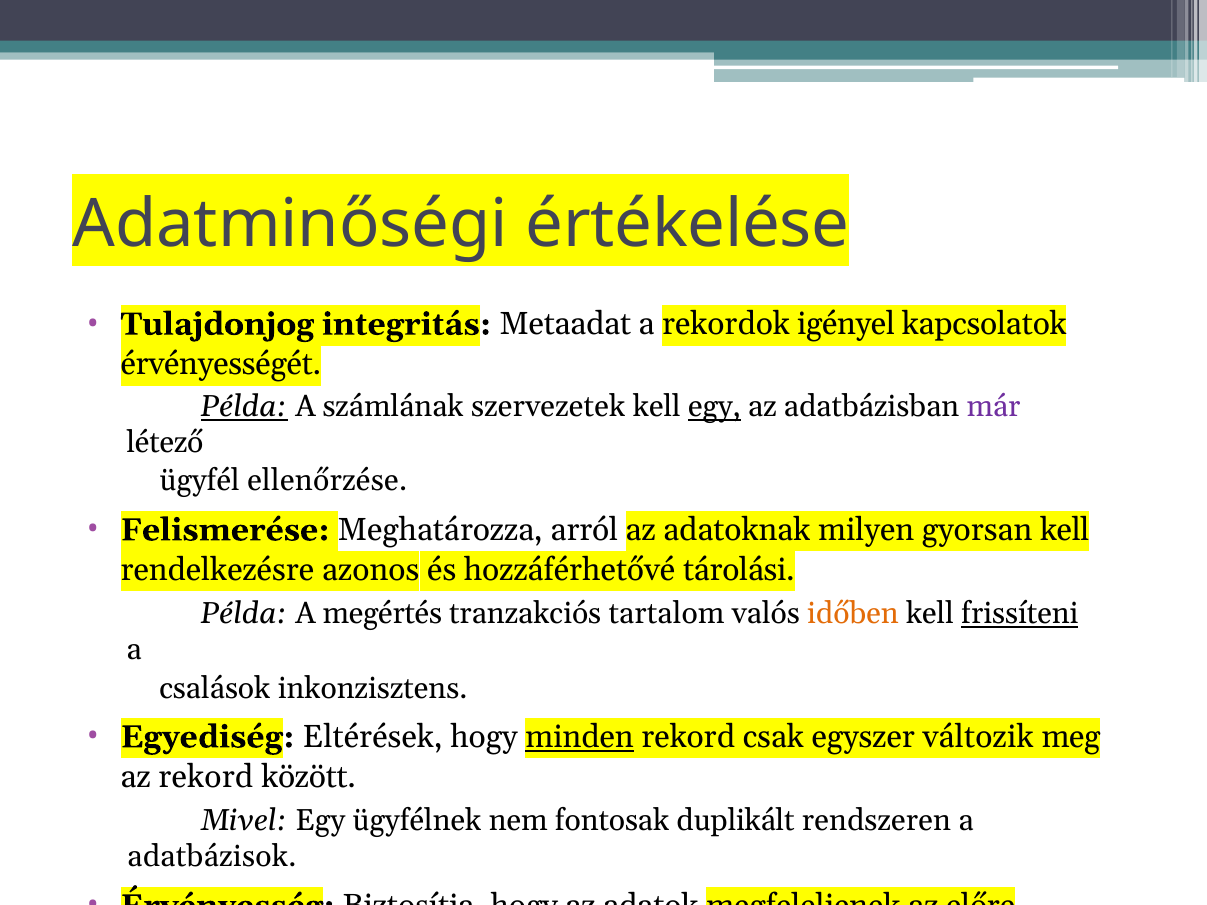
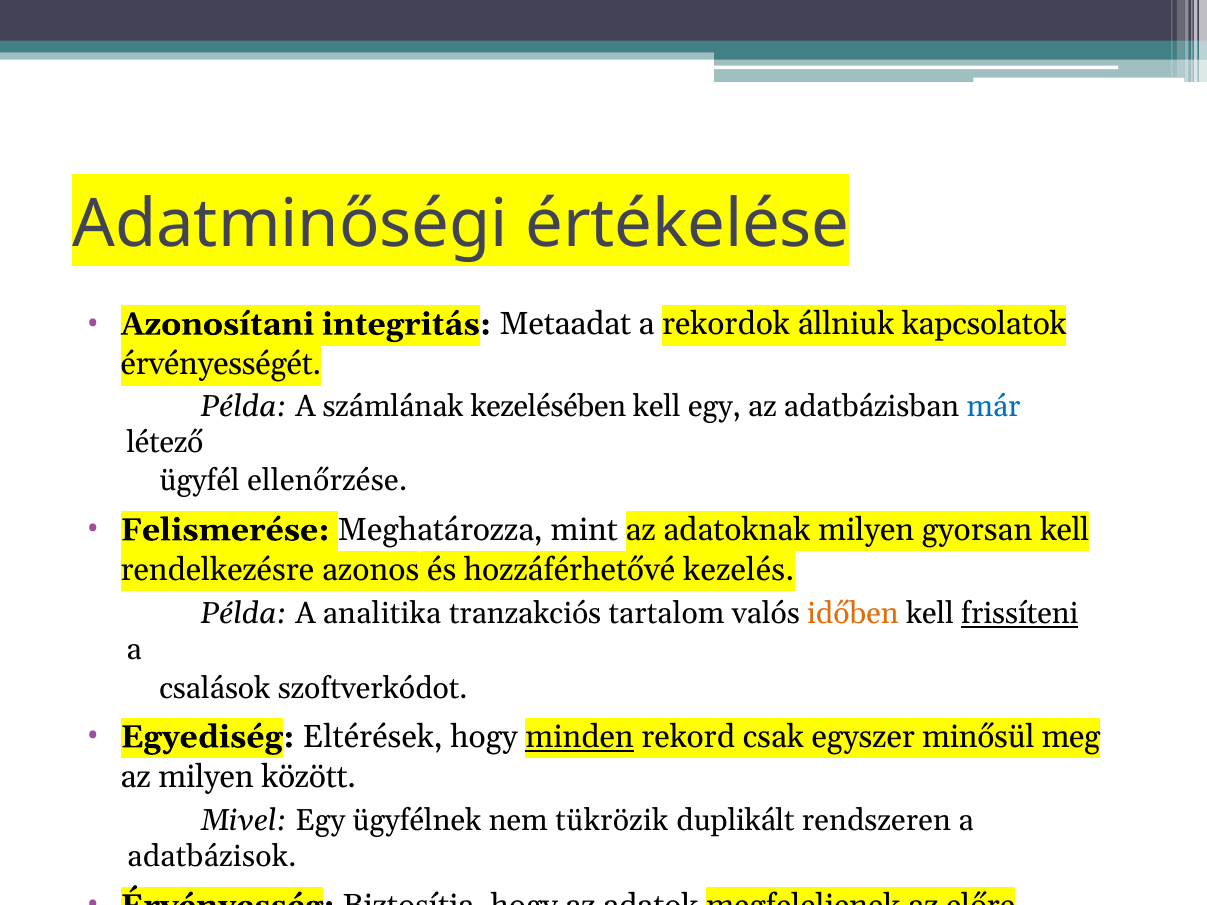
Tulajdonjog: Tulajdonjog -> Azonosítani (217, 324)
igényel: igényel -> állniuk (846, 324)
Példa underline: present -> none (244, 407)
szervezetek: szervezetek -> kezelésében (548, 407)
egy underline: present -> none (714, 407)
már colour: purple -> blue (994, 407)
arról: arról -> mint (584, 530)
tárolási: tárolási -> kezelés (739, 570)
megértés: megértés -> analitika (382, 614)
inkonzisztens: inkonzisztens -> szoftverkódot (373, 688)
változik: változik -> minősül (978, 737)
az rekord: rekord -> milyen (206, 777)
fontosak: fontosak -> tükrözik (612, 821)
